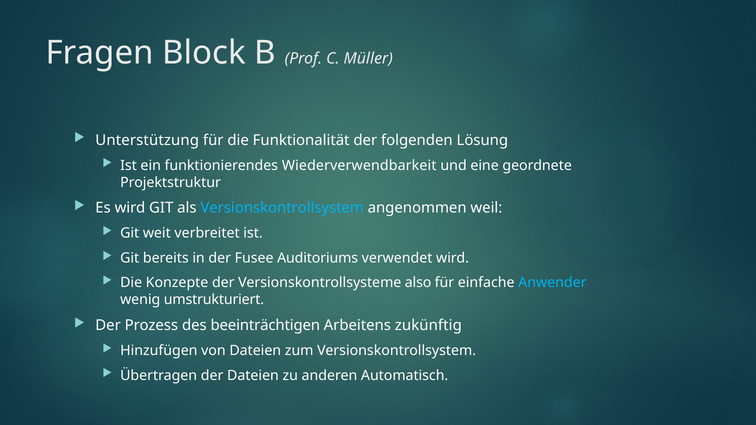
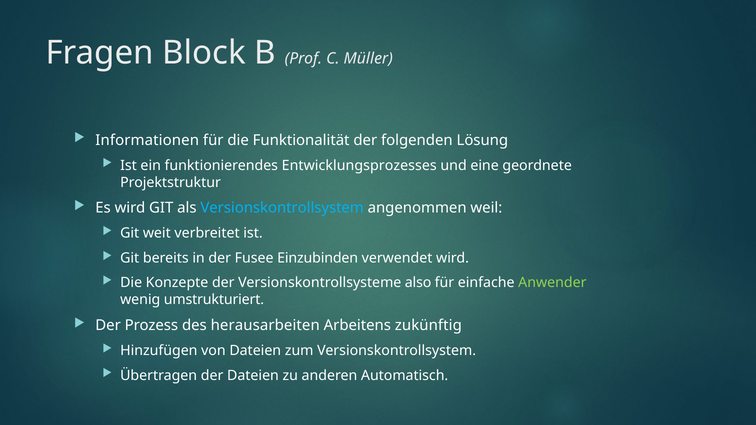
Unterstützung: Unterstützung -> Informationen (147, 140)
Wiederverwendbarkeit: Wiederverwendbarkeit -> Entwicklungsprozesses (359, 165)
Auditoriums: Auditoriums -> Einzubinden (318, 258)
Anwender colour: light blue -> light green (552, 283)
beeinträchtigen: beeinträchtigen -> herausarbeiten (265, 325)
